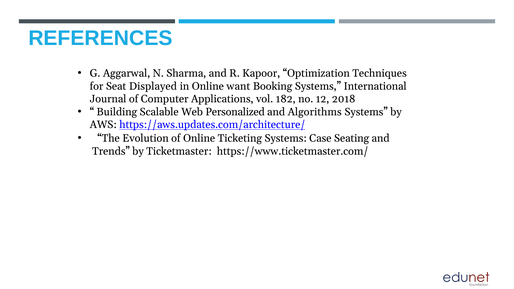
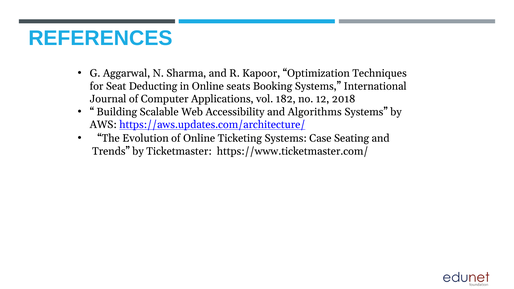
Displayed: Displayed -> Deducting (153, 86)
want: want -> seats (238, 86)
Personalized: Personalized -> Accessibility (235, 112)
